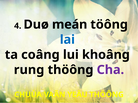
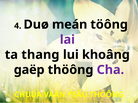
lai colour: blue -> purple (67, 40)
coâng: coâng -> thang (40, 55)
rung: rung -> gaëp (29, 70)
